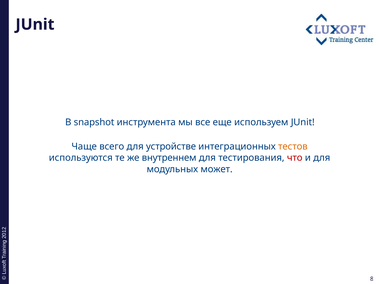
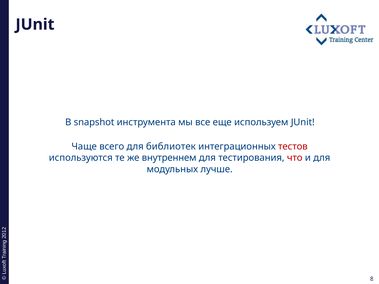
устройстве: устройстве -> библиотек (171, 147)
тестов colour: orange -> red (293, 147)
может: может -> лучше (217, 169)
